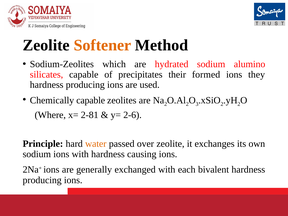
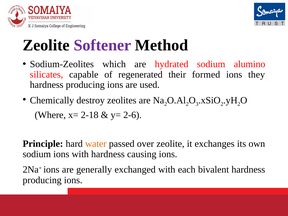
Softener colour: orange -> purple (102, 45)
precipitates: precipitates -> regenerated (140, 74)
Chemically capable: capable -> destroy (91, 100)
2-81: 2-81 -> 2-18 (90, 115)
